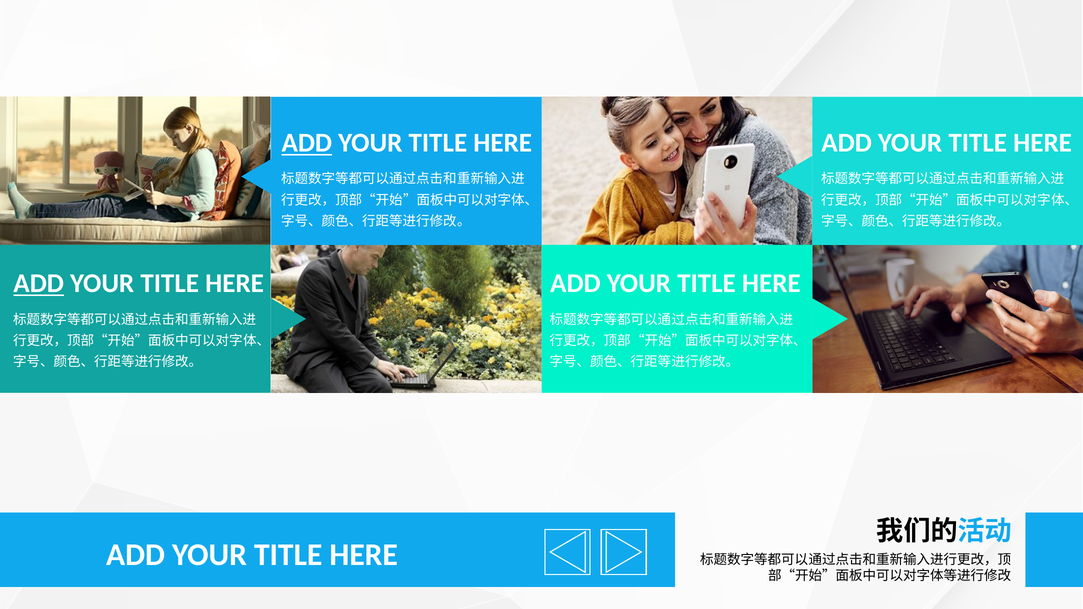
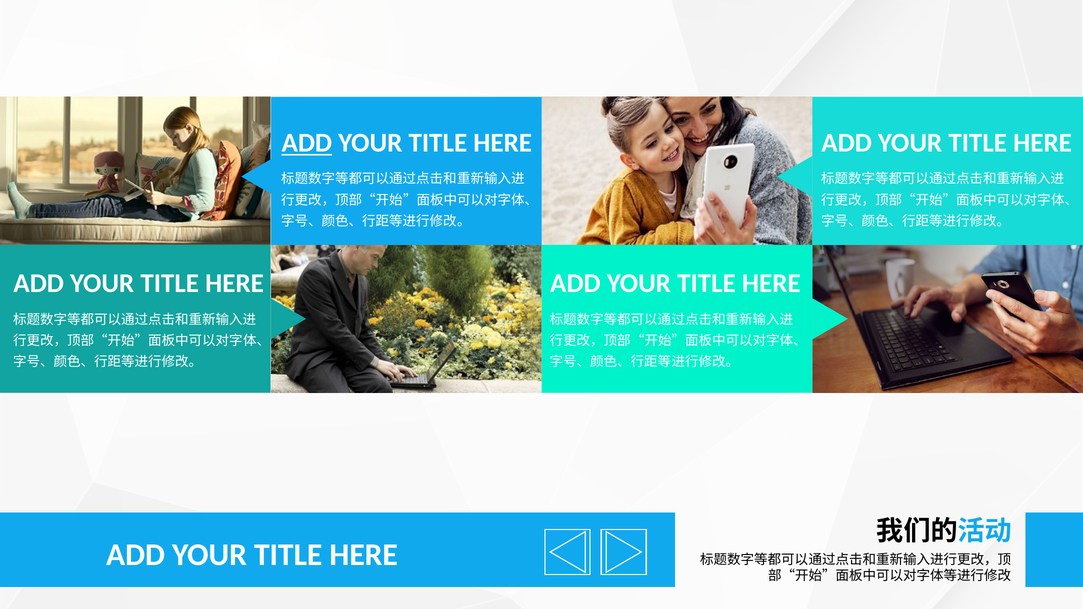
ADD underline: present -> none (39, 284)
